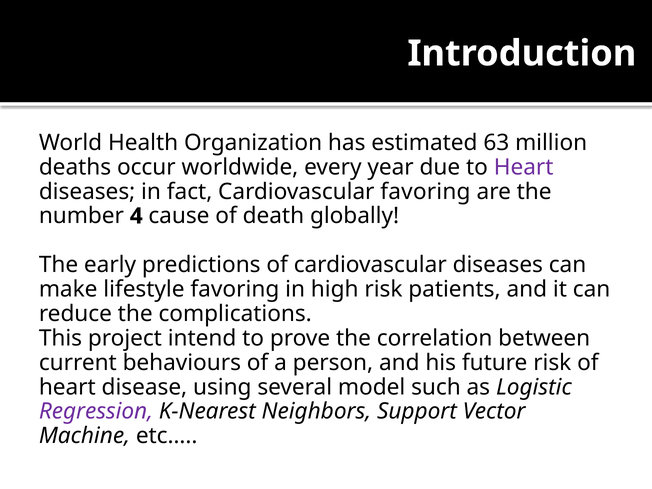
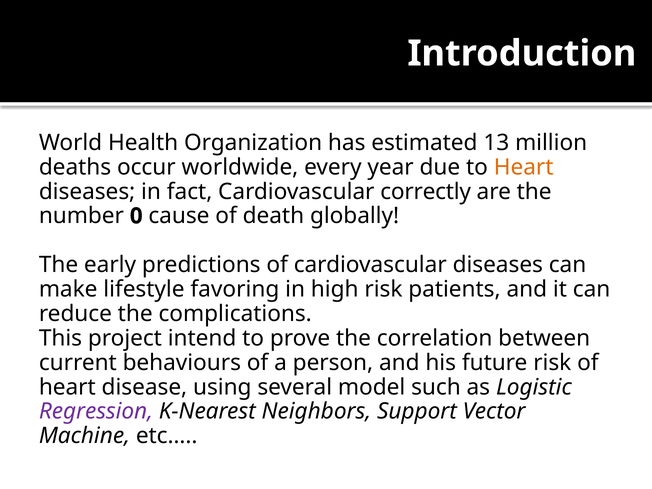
63: 63 -> 13 (496, 143)
Heart colour: purple -> orange (524, 167)
Cardiovascular favoring: favoring -> correctly (426, 192)
4: 4 -> 0 (136, 216)
